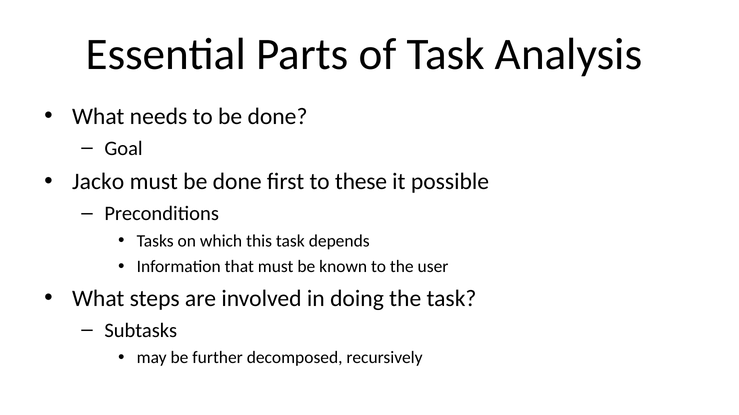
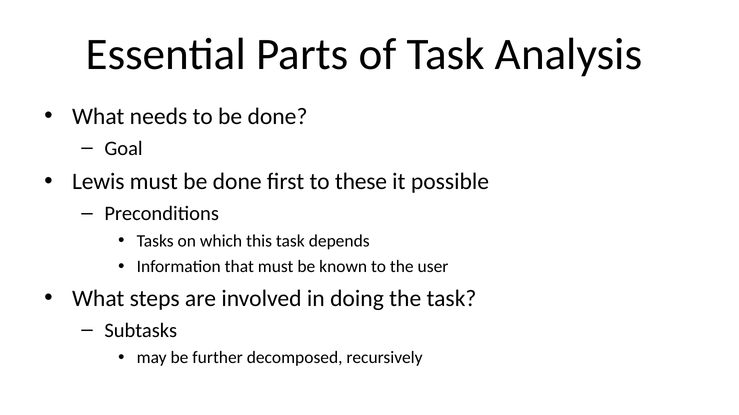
Jacko: Jacko -> Lewis (98, 182)
